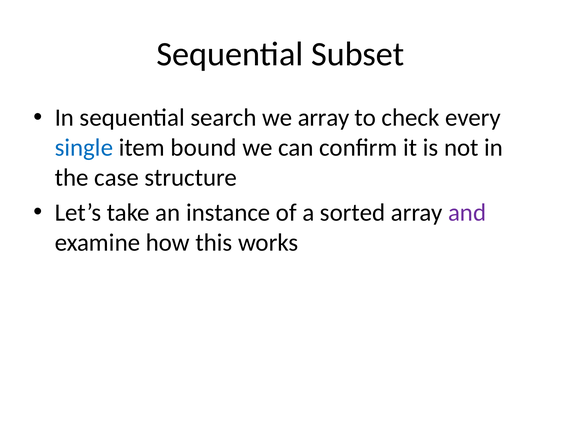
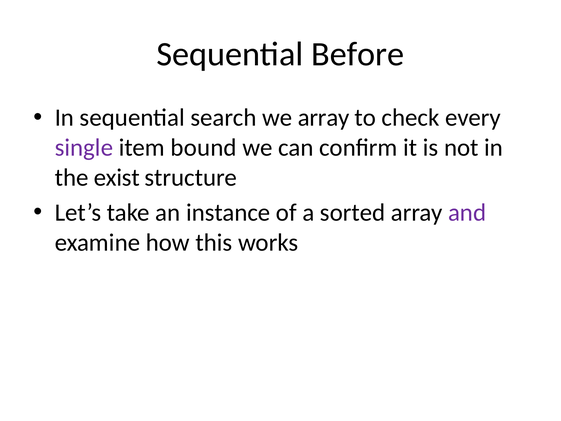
Subset: Subset -> Before (358, 54)
single colour: blue -> purple (84, 148)
case: case -> exist (117, 178)
